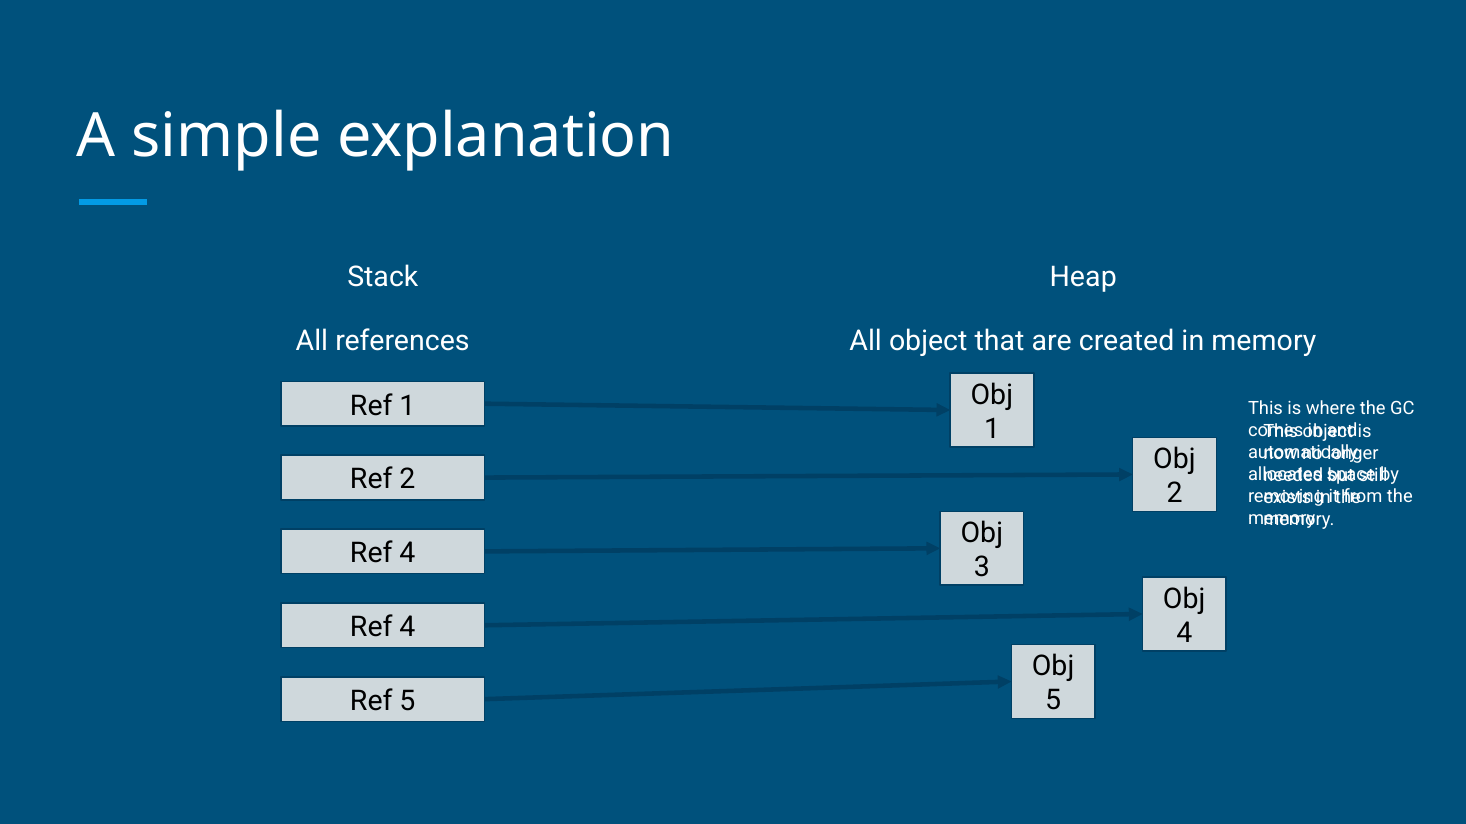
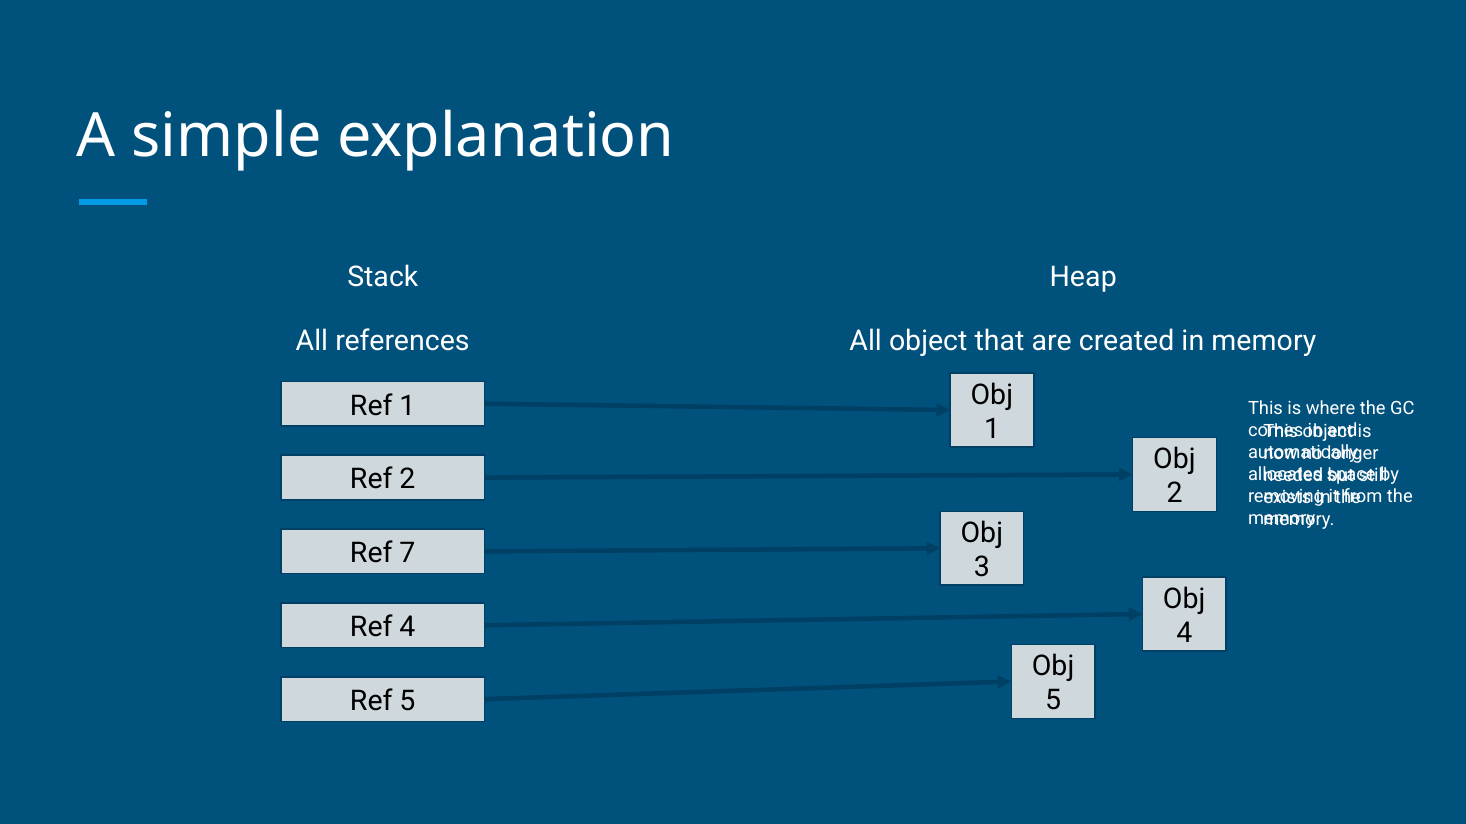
4: 4 -> 7 (408, 554)
